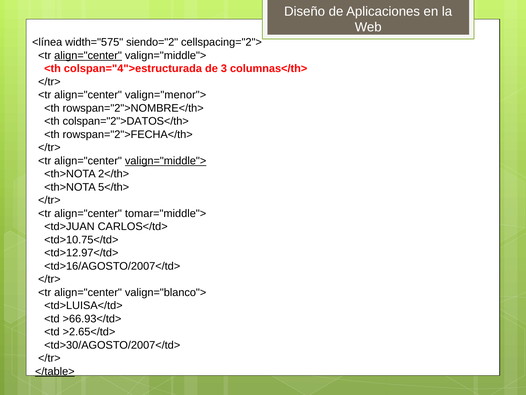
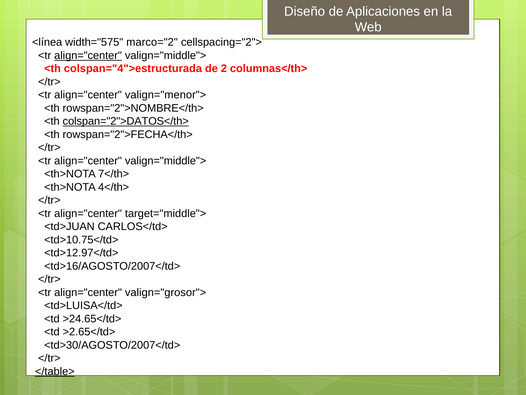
siendo="2: siendo="2 -> marco="2 (152, 42)
3: 3 -> 2 (224, 69)
colspan="2">DATOS</th> underline: none -> present (126, 121)
valign="middle"> underline: present -> none (166, 161)
2</th>: 2</th> -> 7</th> (114, 174)
5</th>: 5</th> -> 4</th> (114, 187)
tomar="middle">: tomar="middle"> -> target="middle"> (166, 213)
valign="blanco">: valign="blanco"> -> valign="grosor"> (166, 292)
>66.93</td>: >66.93</td> -> >24.65</td> (92, 318)
